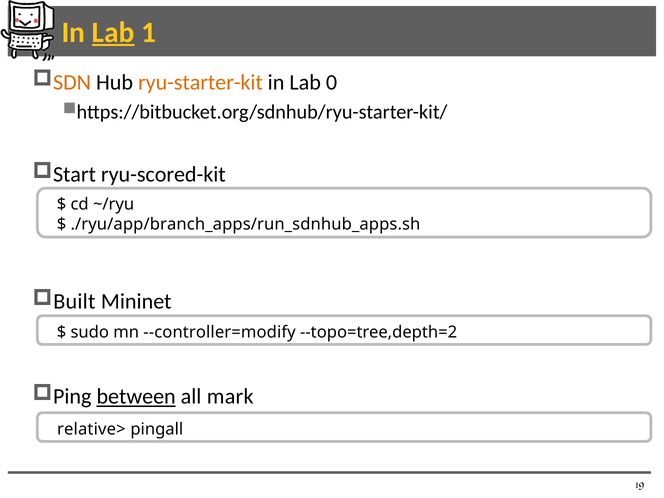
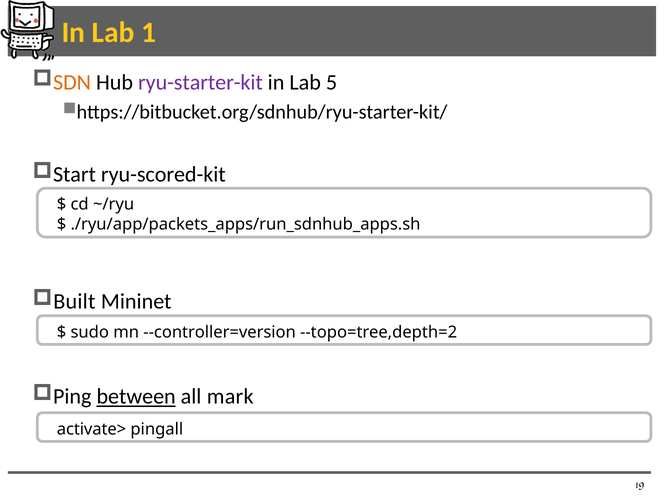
Lab underline: present -> none (113, 32)
ryu-starter-kit colour: orange -> purple (200, 82)
0: 0 -> 5 (332, 82)
./ryu/app/branch_apps/run_sdnhub_apps.sh: ./ryu/app/branch_apps/run_sdnhub_apps.sh -> ./ryu/app/packets_apps/run_sdnhub_apps.sh (245, 224)
--controller=modify: --controller=modify -> --controller=version (220, 332)
relative>: relative> -> activate> (91, 429)
